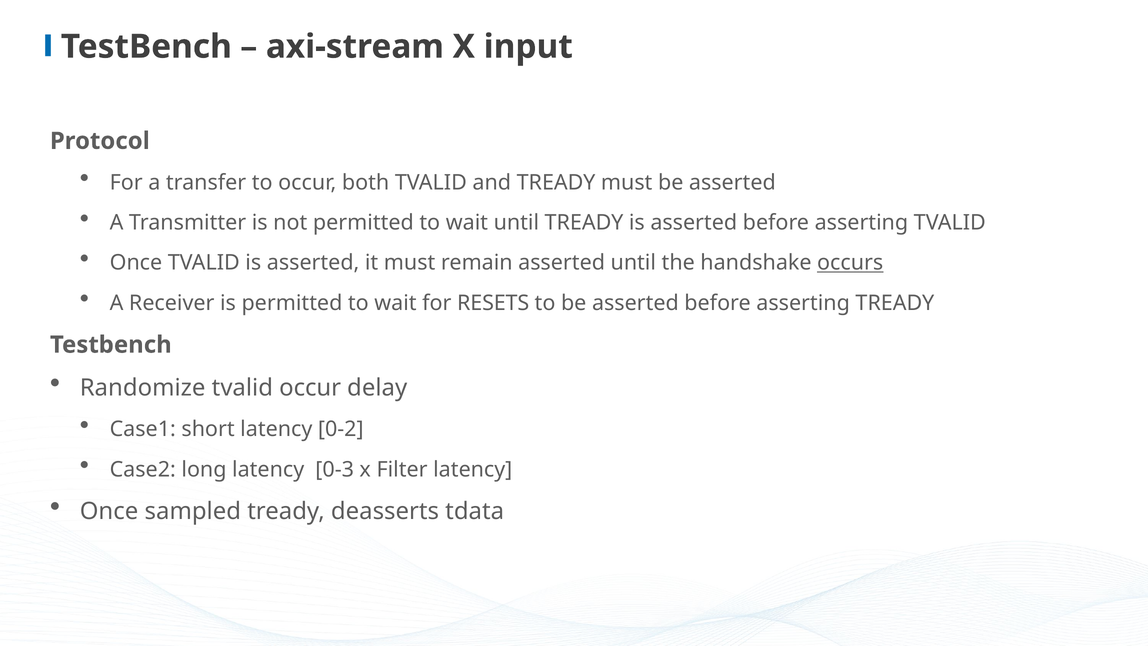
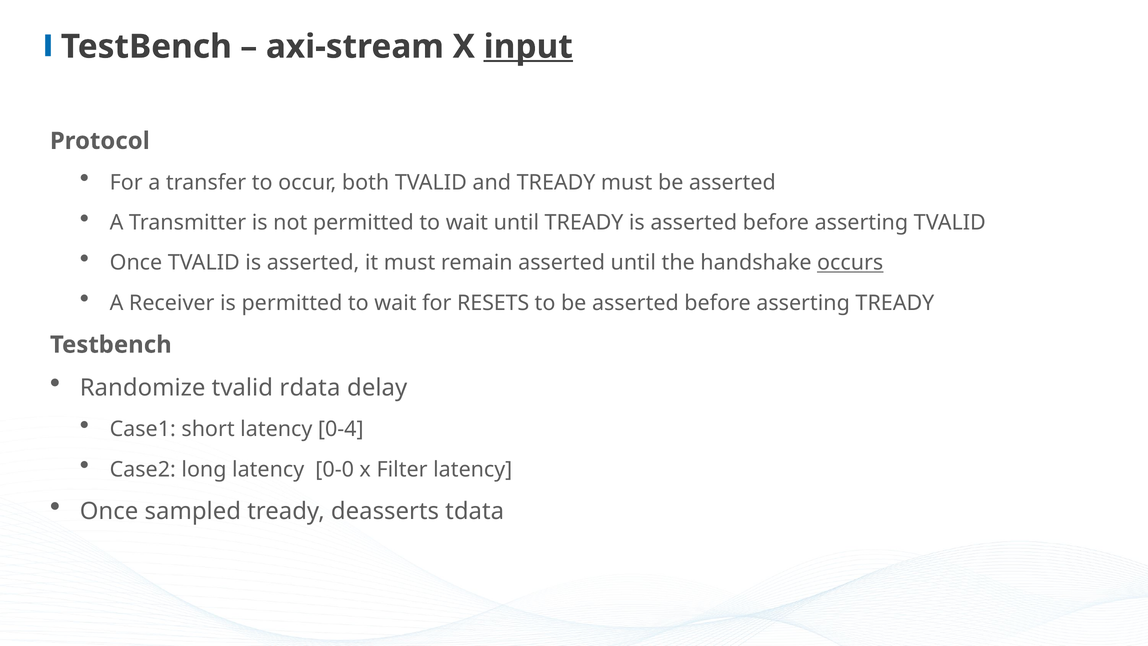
input underline: none -> present (528, 47)
tvalid occur: occur -> rdata (310, 388)
0-2: 0-2 -> 0-4 (341, 429)
0-3: 0-3 -> 0-0 (335, 469)
